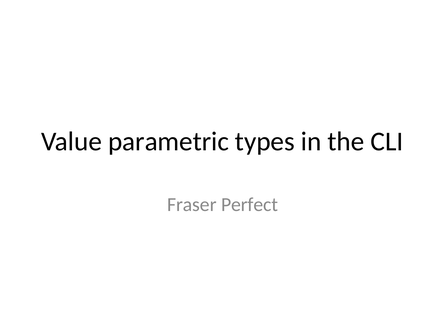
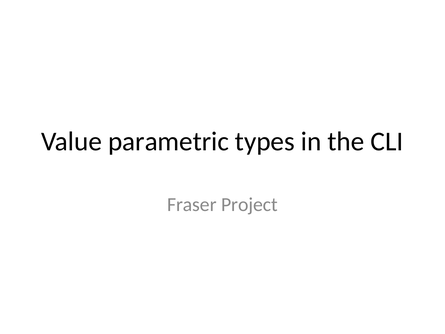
Perfect: Perfect -> Project (249, 205)
